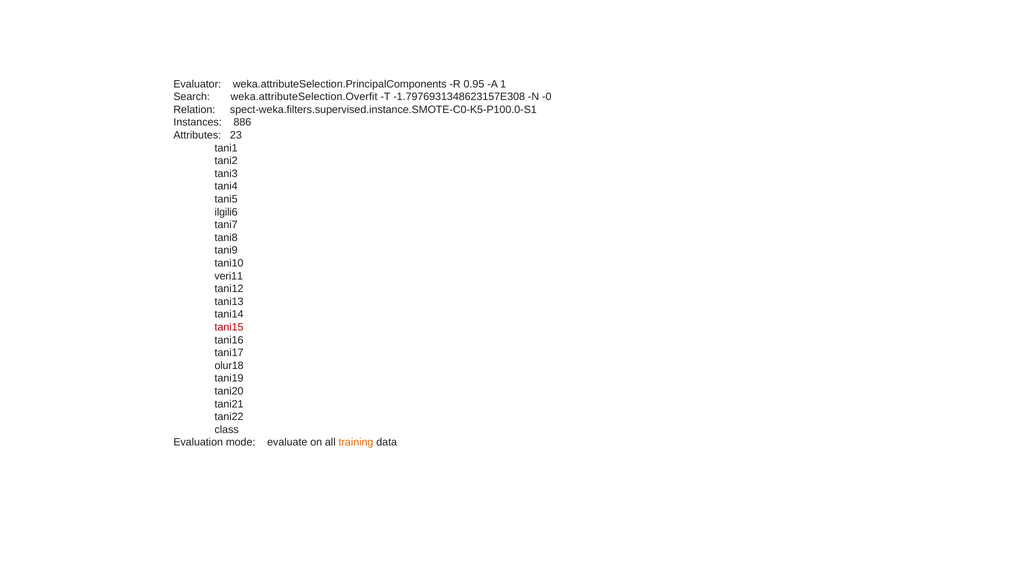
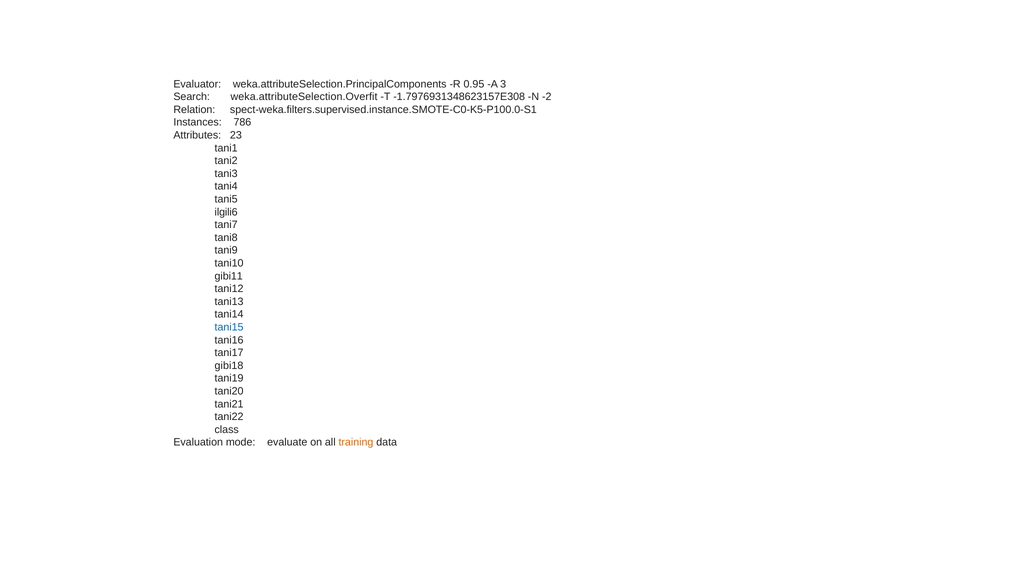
1: 1 -> 3 (503, 84)
-0: -0 -> -2 (547, 97)
886: 886 -> 786 (242, 123)
veri11: veri11 -> gibi11 (229, 276)
tani15 colour: red -> blue (229, 327)
olur18: olur18 -> gibi18 (229, 366)
